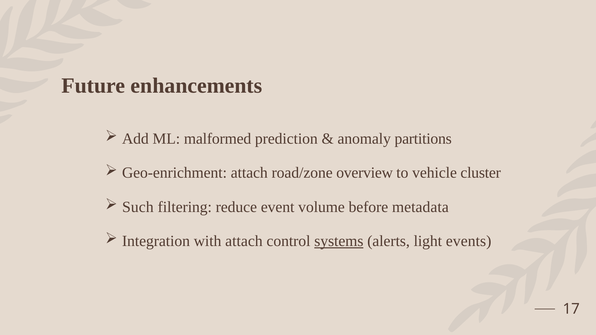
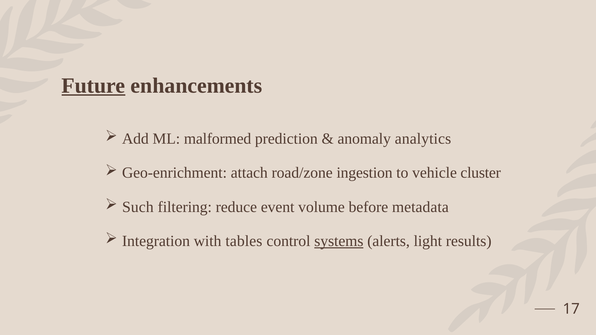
Future underline: none -> present (93, 86)
partitions: partitions -> analytics (423, 139)
overview: overview -> ingestion (365, 173)
with attach: attach -> tables (244, 241)
events: events -> results (469, 241)
